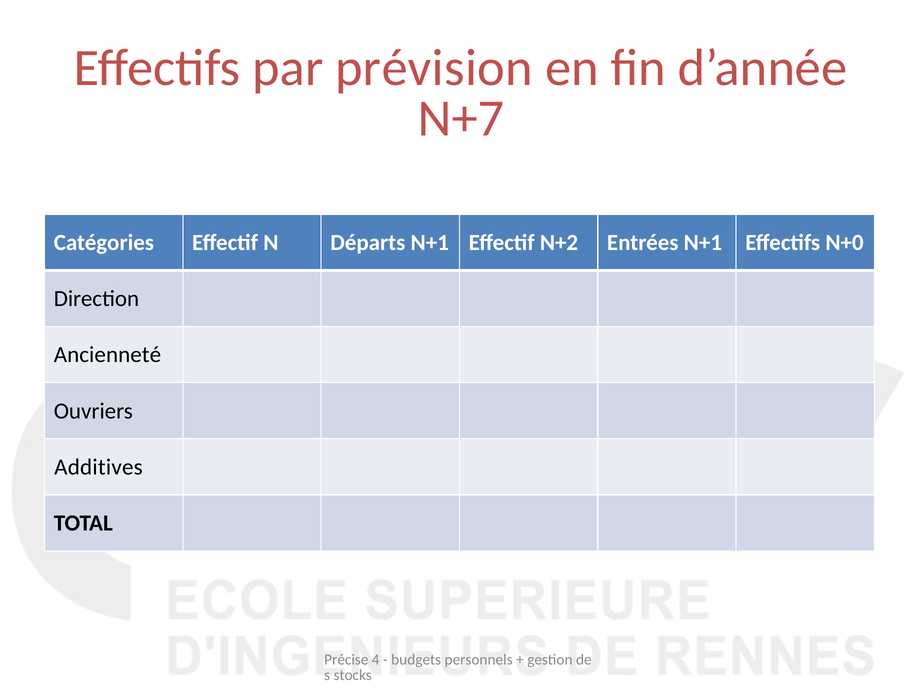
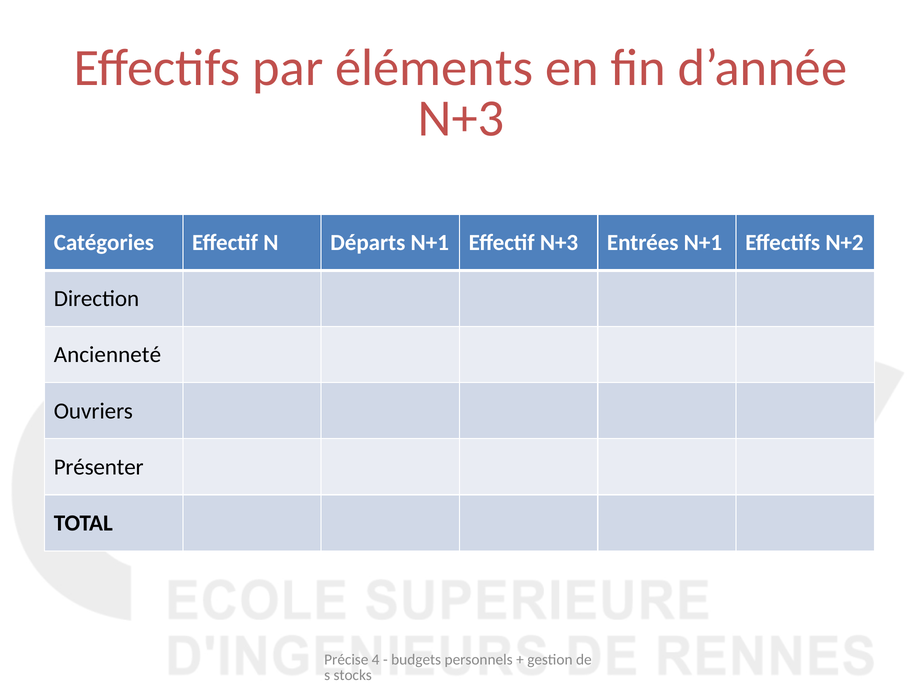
prévision: prévision -> éléments (434, 68)
N+7: N+7 -> N+3 (461, 118)
Effectif N+2: N+2 -> N+3 (559, 243)
N+0: N+0 -> N+2 (845, 243)
Additives: Additives -> Présenter (99, 467)
